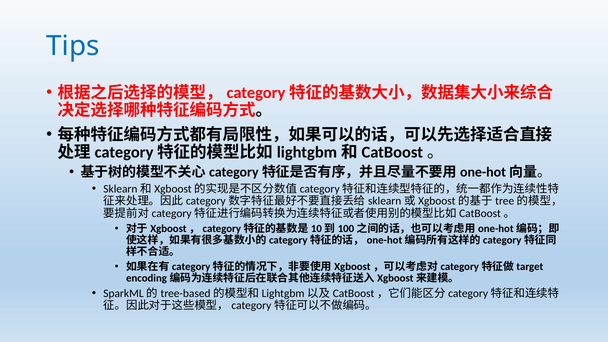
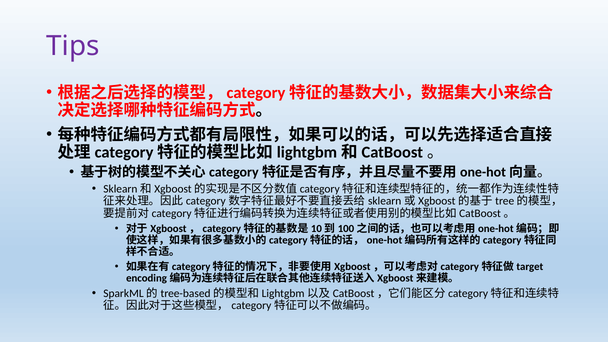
Tips colour: blue -> purple (73, 46)
